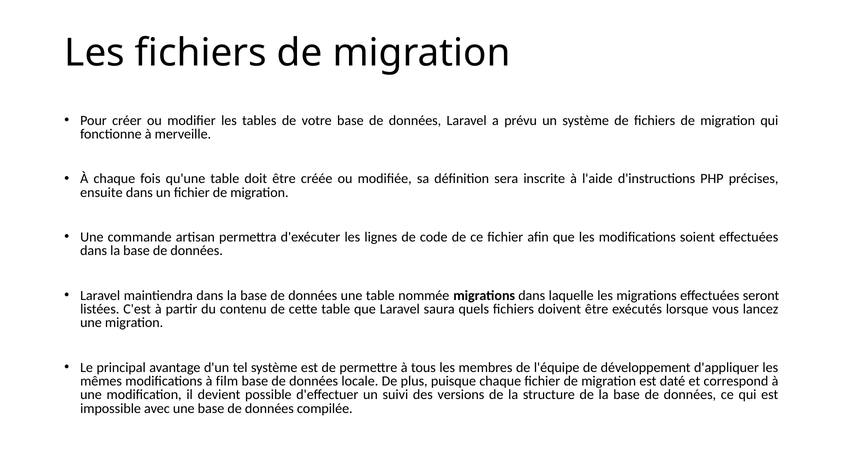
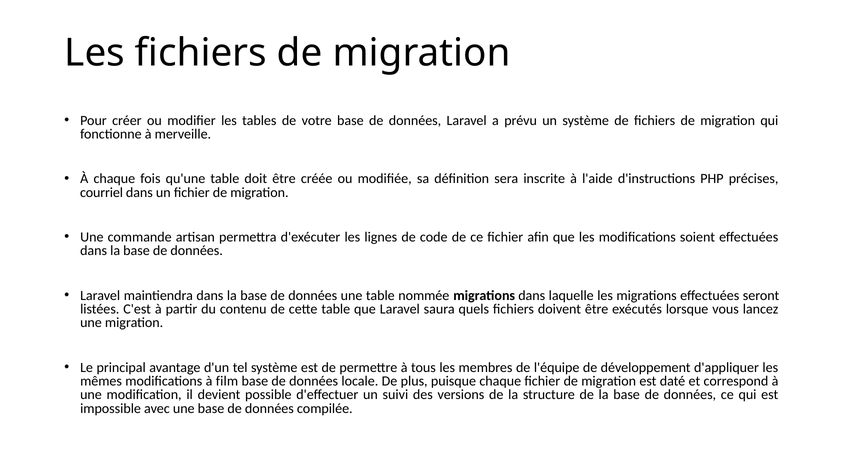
ensuite: ensuite -> courriel (102, 192)
